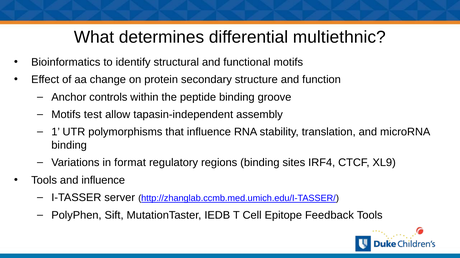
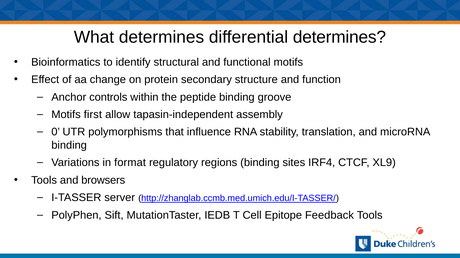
differential multiethnic: multiethnic -> determines (339, 37)
test: test -> first (93, 115)
1: 1 -> 0 (56, 132)
and influence: influence -> browsers (103, 181)
